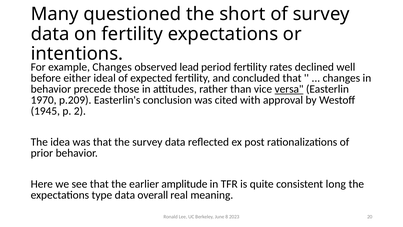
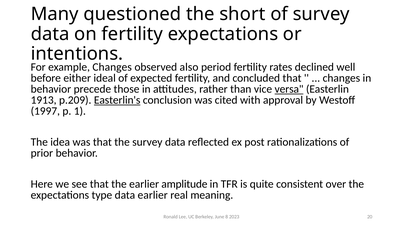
lead: lead -> also (189, 67)
1970: 1970 -> 1913 (44, 100)
Easterlin's underline: none -> present (117, 100)
1945: 1945 -> 1997 (45, 111)
2: 2 -> 1 (80, 111)
long: long -> over (336, 184)
data overall: overall -> earlier (153, 195)
